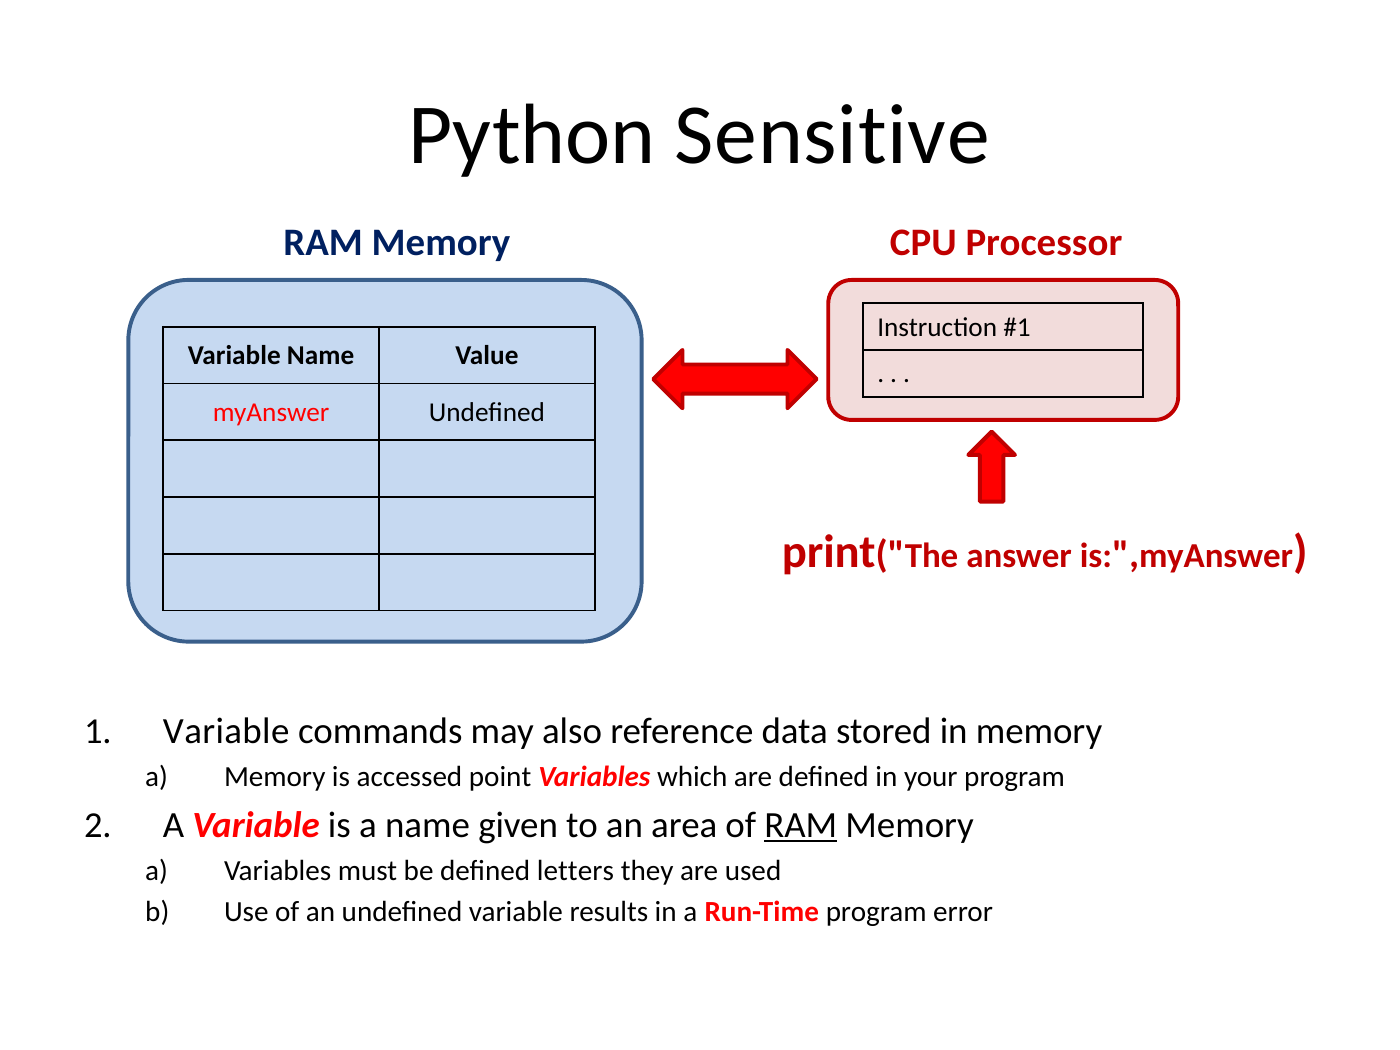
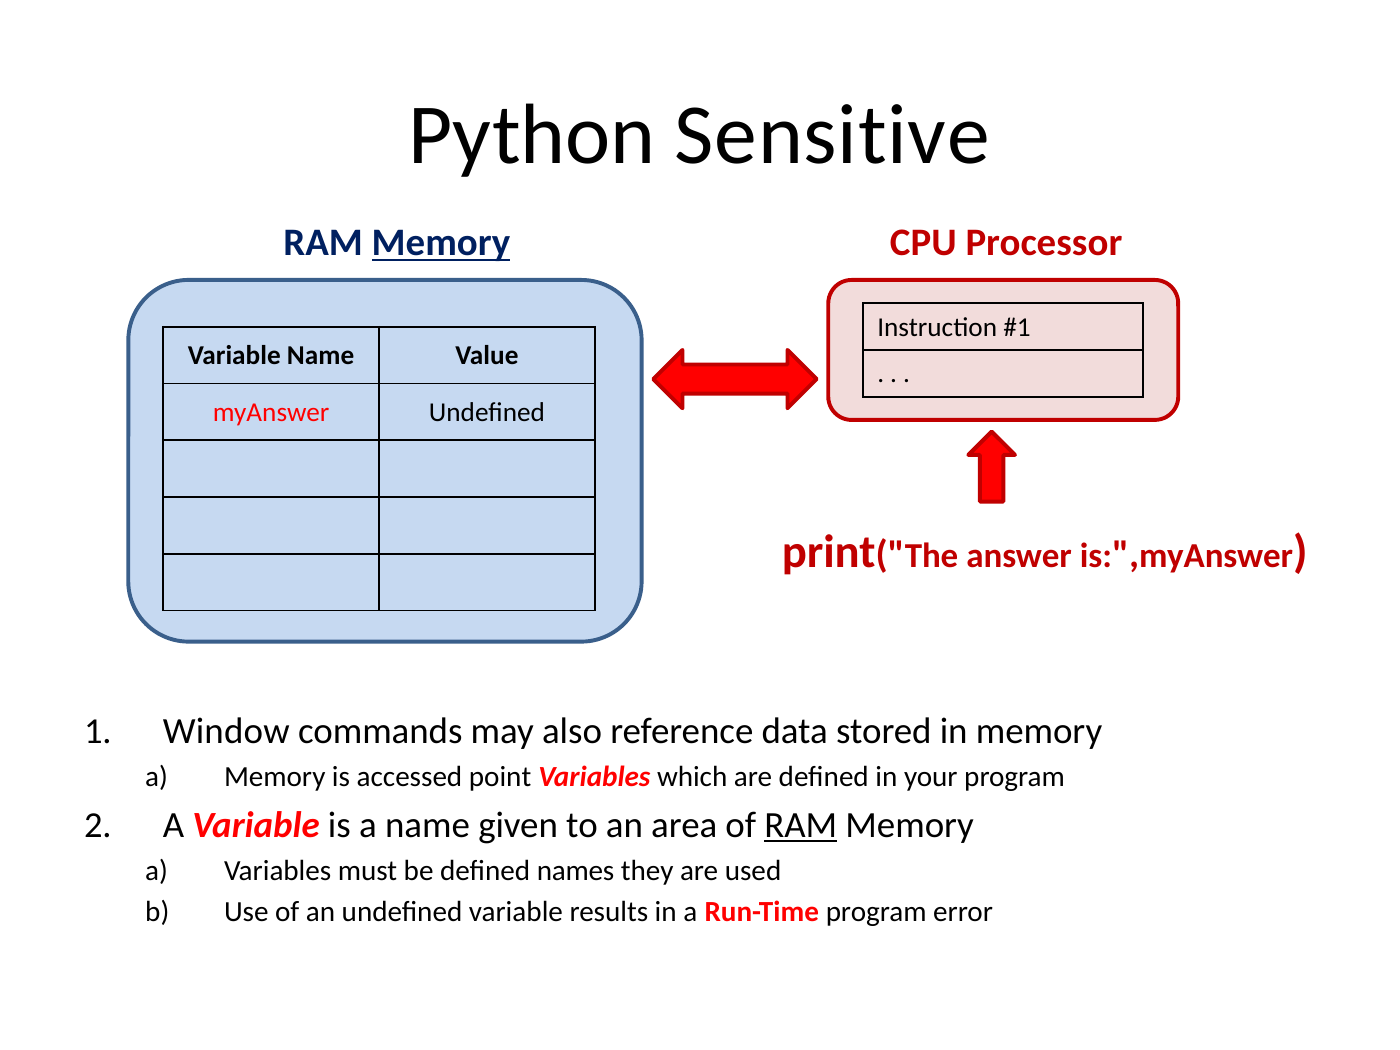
Memory underline: none -> present (441, 243)
1 Variable: Variable -> Window (226, 732)
letters: letters -> names (576, 870)
